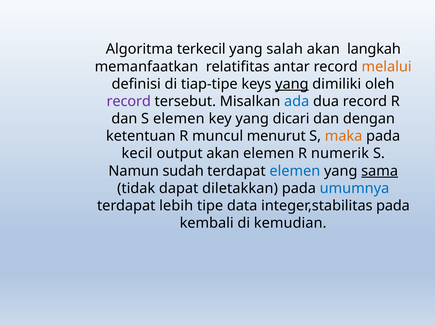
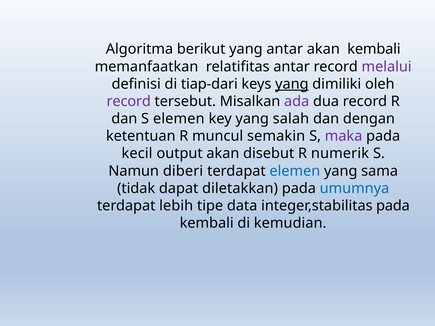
terkecil: terkecil -> berikut (201, 49)
yang salah: salah -> antar (285, 49)
akan langkah: langkah -> kembali (374, 49)
melalui colour: orange -> purple (387, 67)
tiap-tipe: tiap-tipe -> tiap-dari (209, 84)
ada colour: blue -> purple (297, 101)
dicari: dicari -> salah (291, 119)
menurut: menurut -> semakin (276, 136)
maka colour: orange -> purple (344, 136)
akan elemen: elemen -> disebut (269, 154)
sudah: sudah -> diberi (183, 171)
sama underline: present -> none (380, 171)
